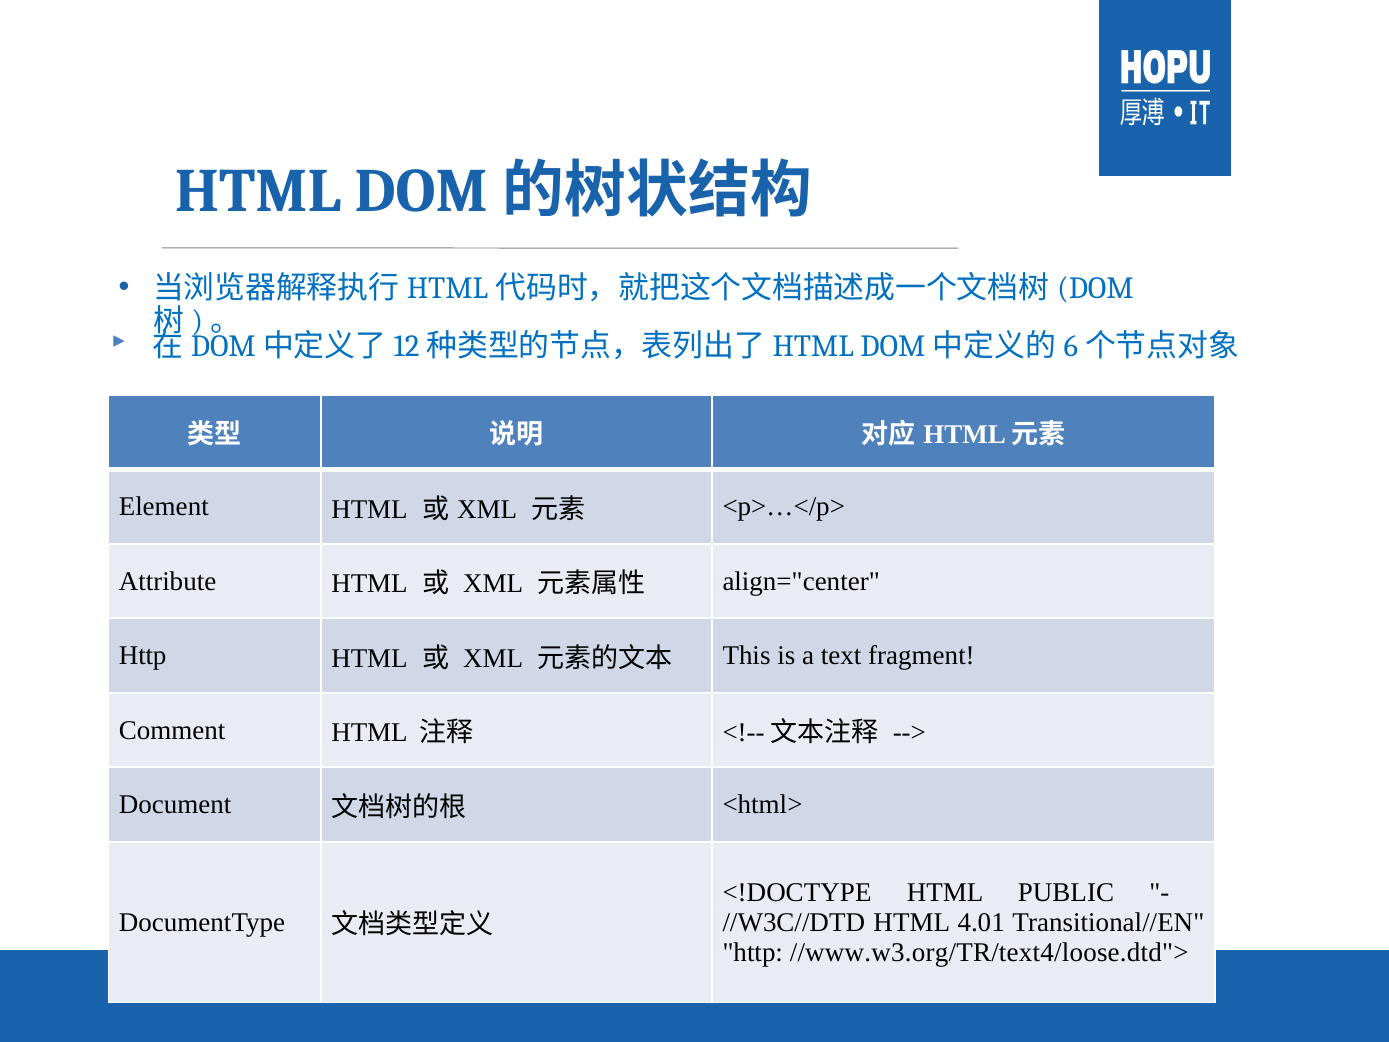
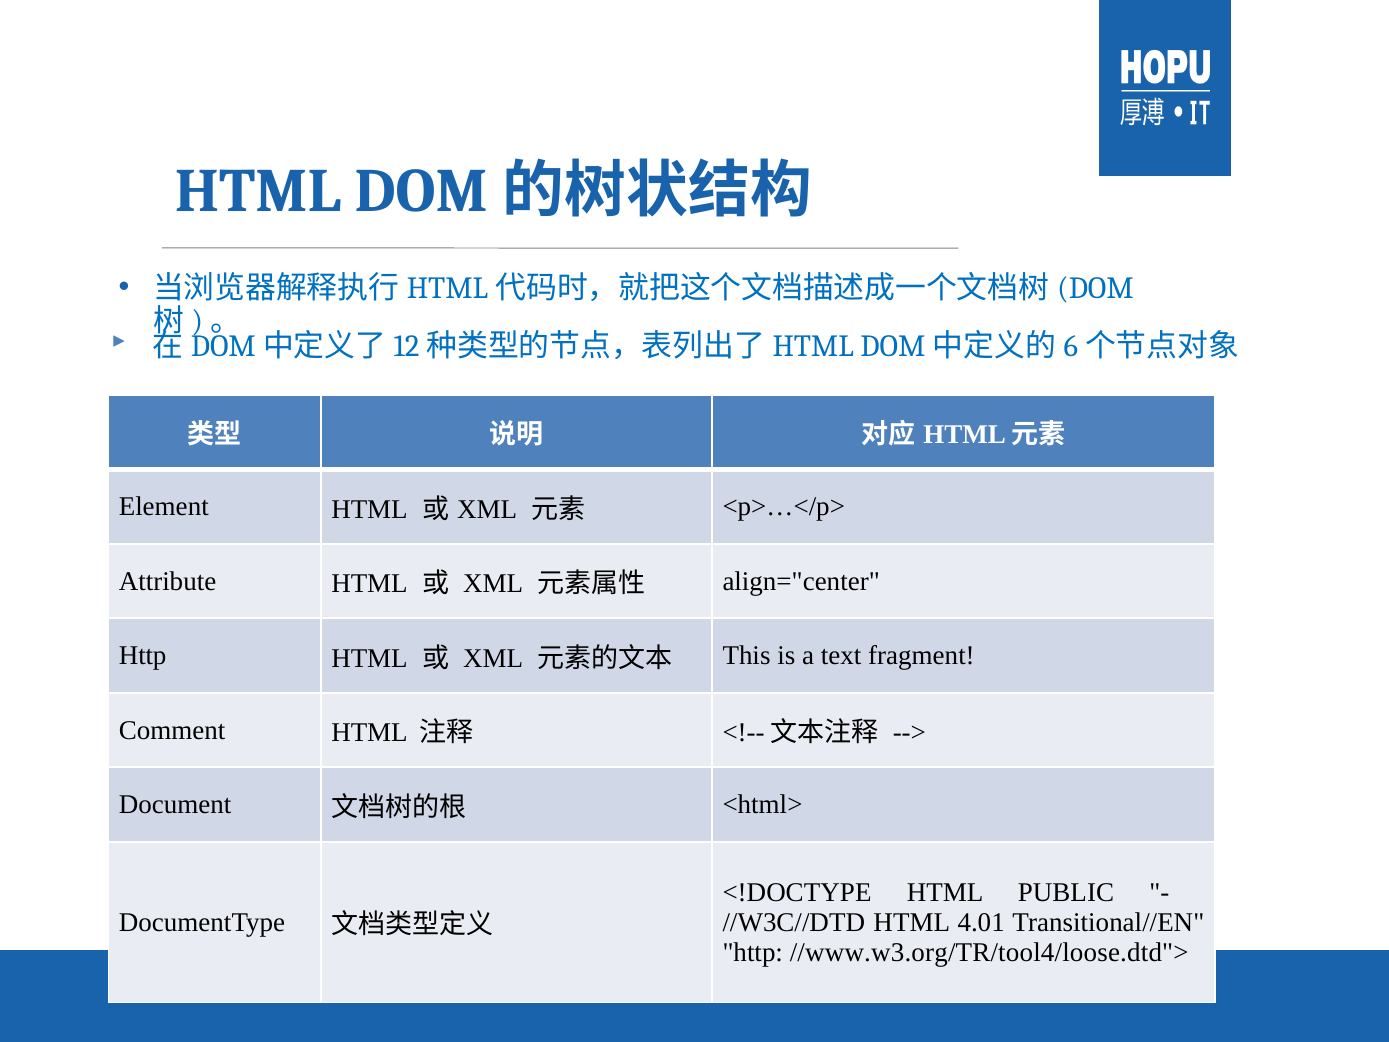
//www.w3.org/TR/text4/loose.dtd">: //www.w3.org/TR/text4/loose.dtd"> -> //www.w3.org/TR/tool4/loose.dtd"> (989, 952)
